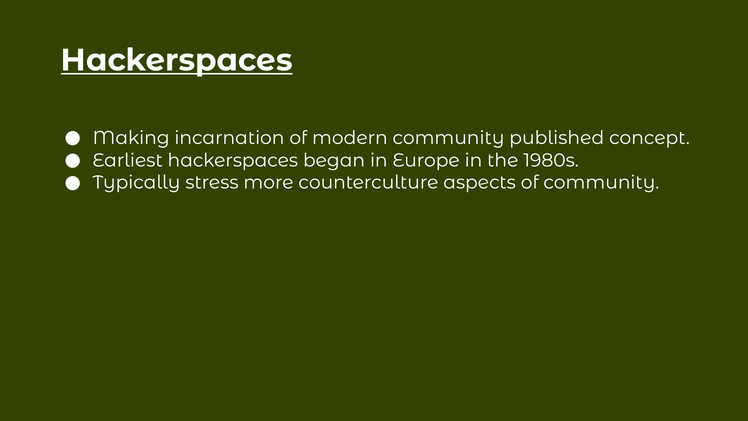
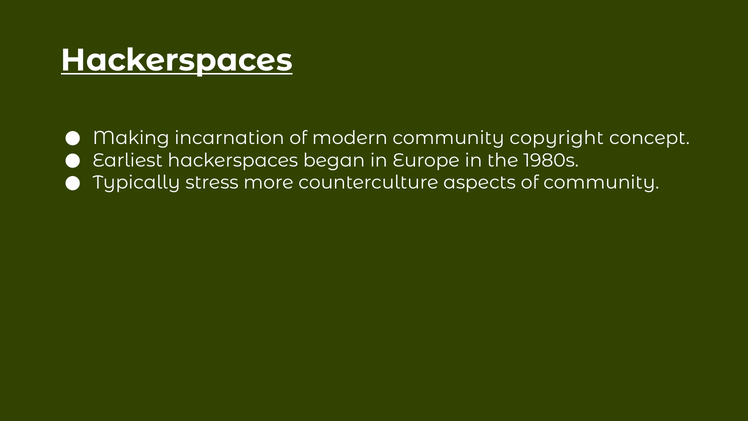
published: published -> copyright (557, 138)
